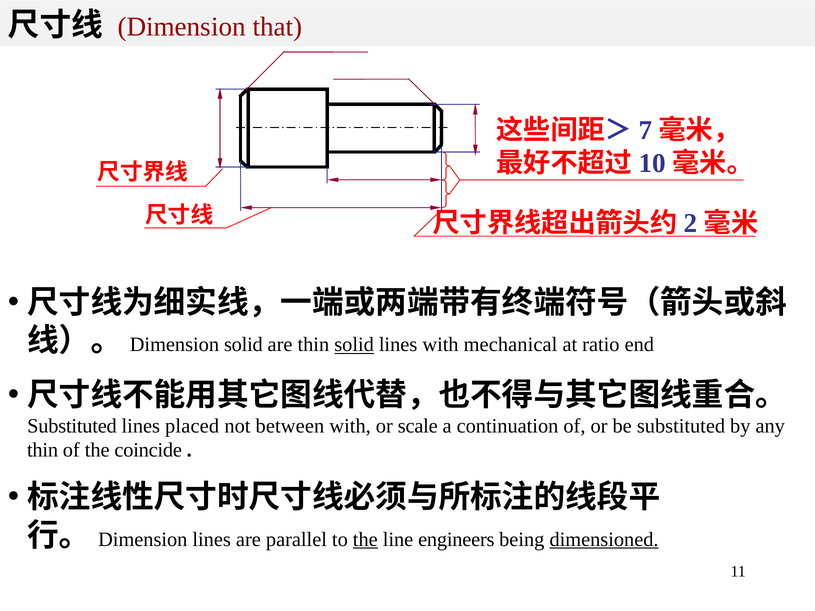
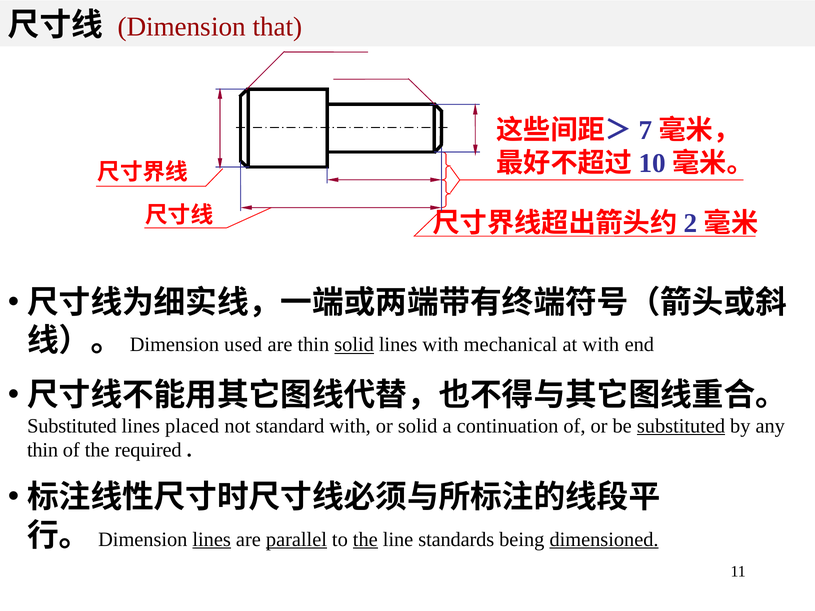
Dimension solid: solid -> used (243, 345)
at ratio: ratio -> with (601, 345)
between: between -> standard (290, 426)
or scale: scale -> solid (418, 426)
substituted underline: none -> present (681, 426)
coincide: coincide -> required (148, 450)
lines underline: none -> present (212, 540)
parallel underline: none -> present (296, 540)
engineers: engineers -> standards (456, 540)
